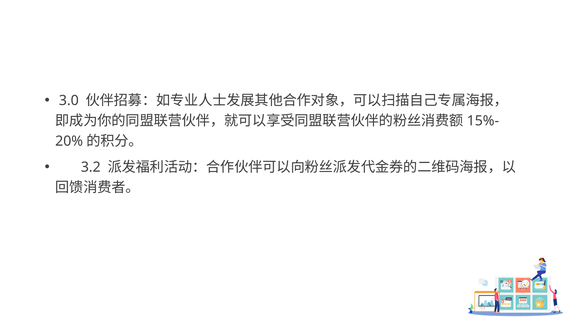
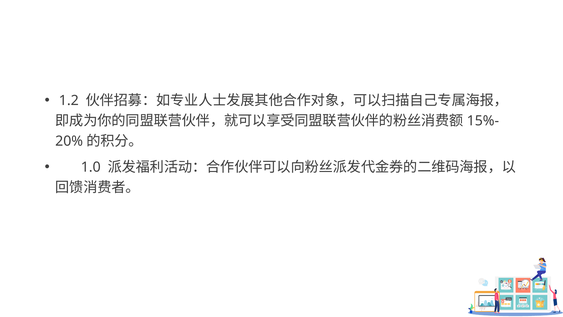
3.0: 3.0 -> 1.2 (69, 100)
3.2: 3.2 -> 1.0 (91, 167)
